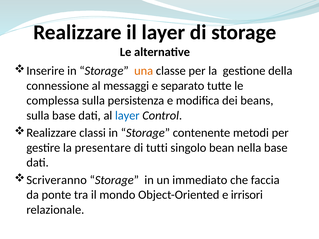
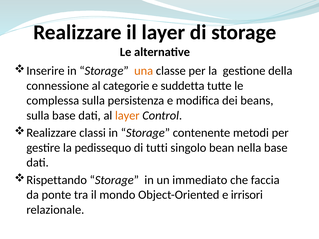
messaggi: messaggi -> categorie (126, 86)
separato: separato -> suddetta (183, 86)
layer colour: blue -> orange (127, 116)
presentare: presentare -> pedissequo (103, 148)
Scriveranno: Scriveranno -> Rispettando (57, 180)
